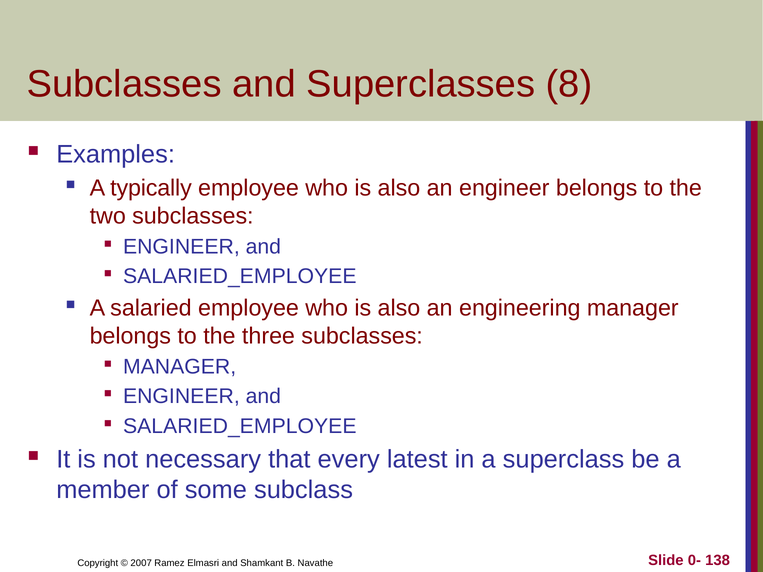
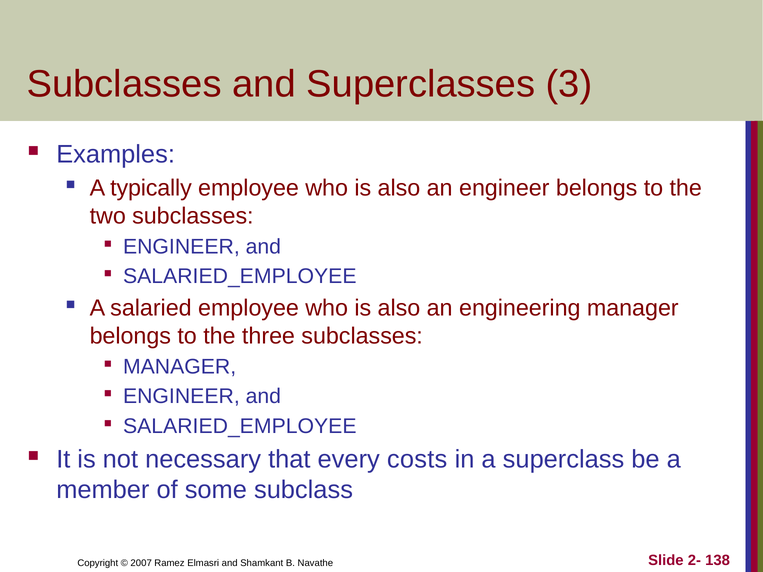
8: 8 -> 3 (569, 84)
latest: latest -> costs (417, 460)
0-: 0- -> 2- (694, 561)
